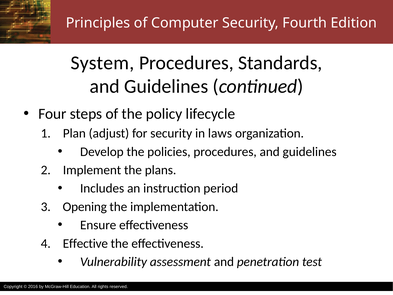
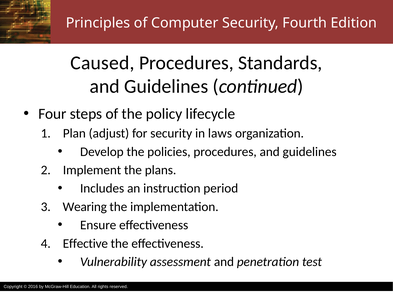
System: System -> Caused (102, 63)
Opening: Opening -> Wearing (85, 207)
